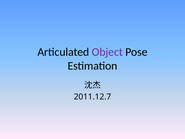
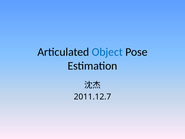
Object colour: purple -> blue (107, 52)
